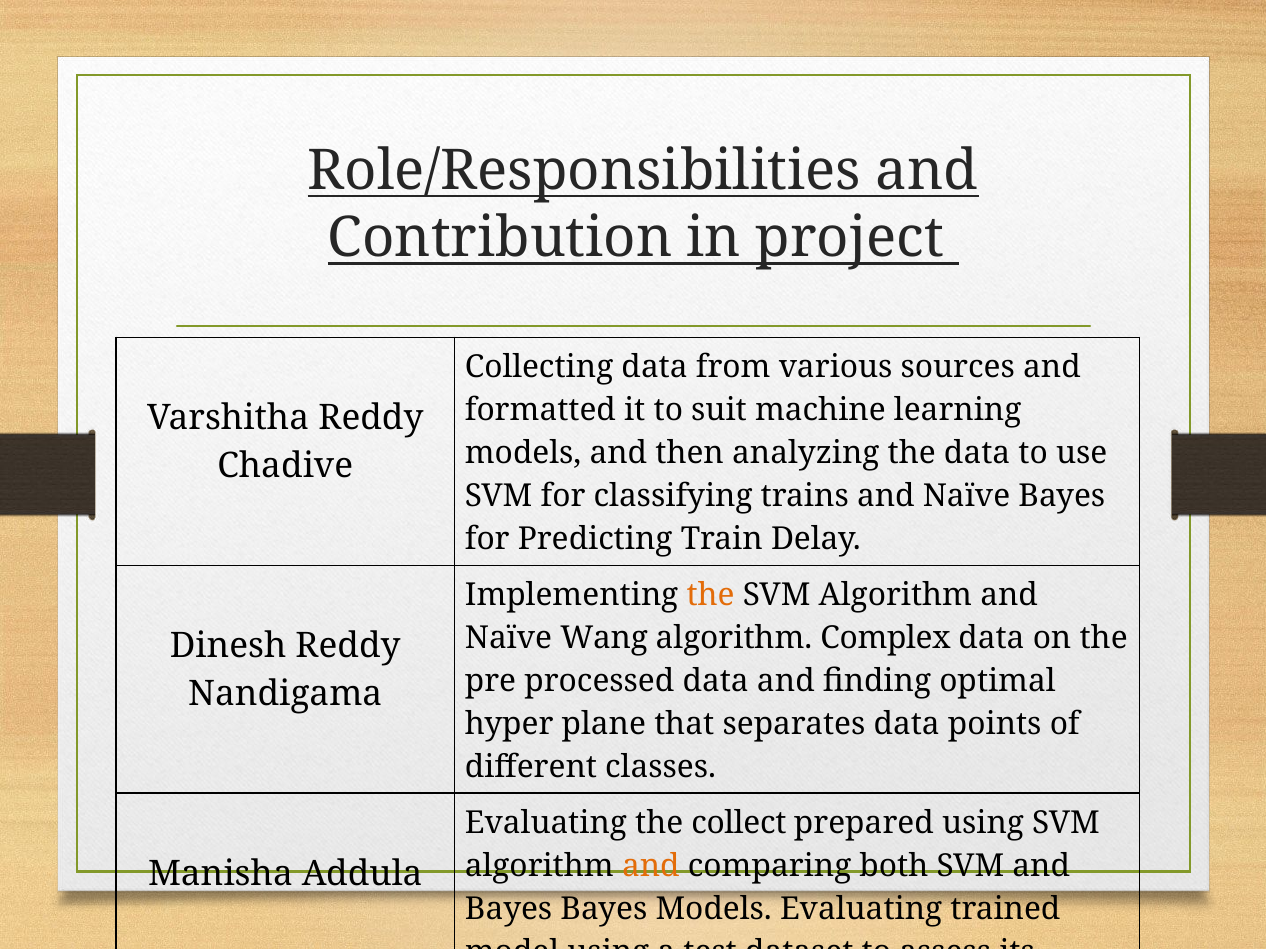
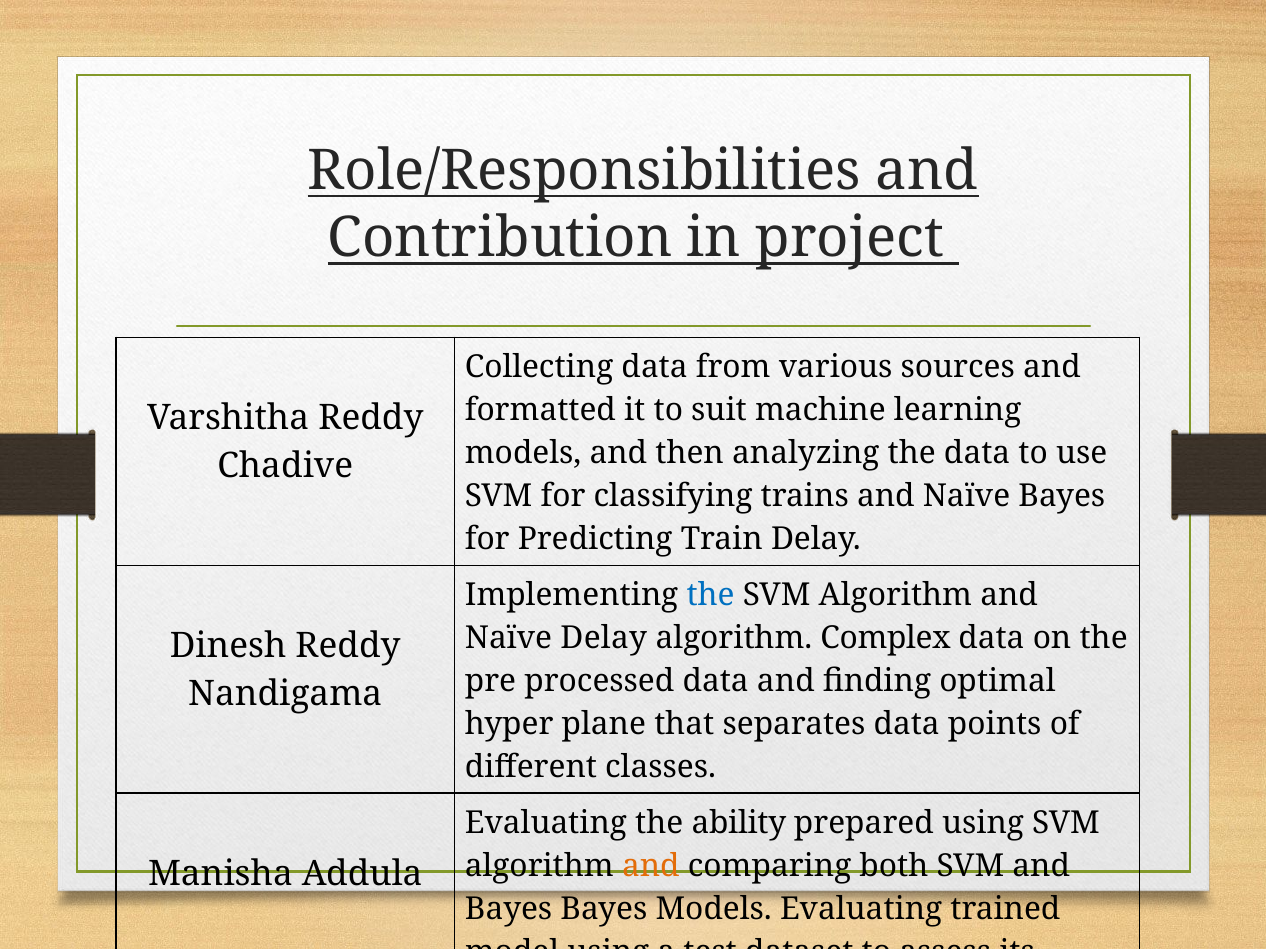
the colour: orange -> blue (711, 595)
Naïve Wang: Wang -> Delay (604, 638)
collect: collect -> ability (739, 823)
